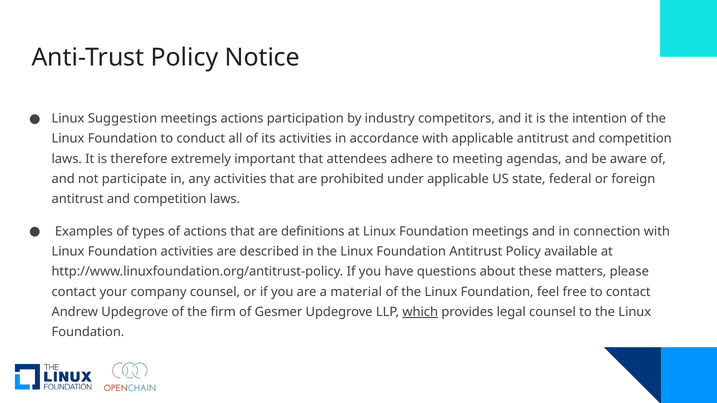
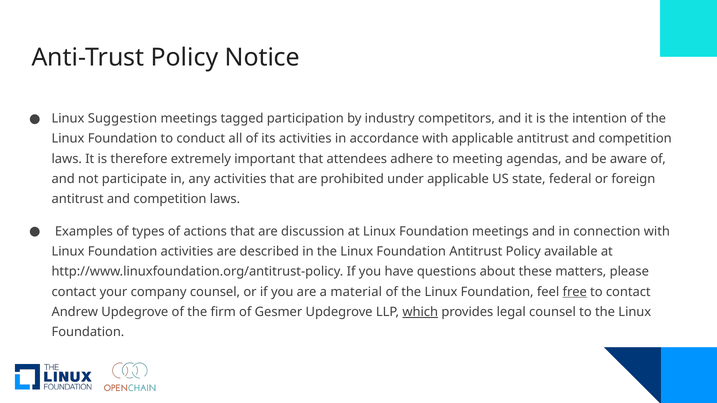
meetings actions: actions -> tagged (242, 119)
definitions: definitions -> discussion (313, 231)
free underline: none -> present (575, 292)
